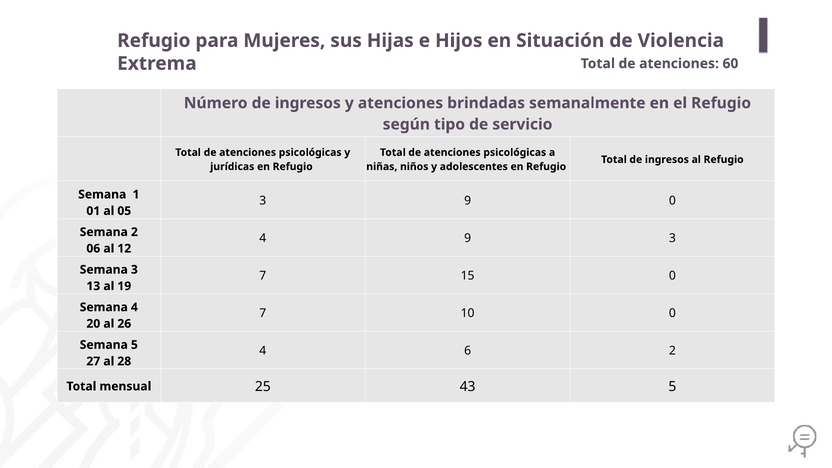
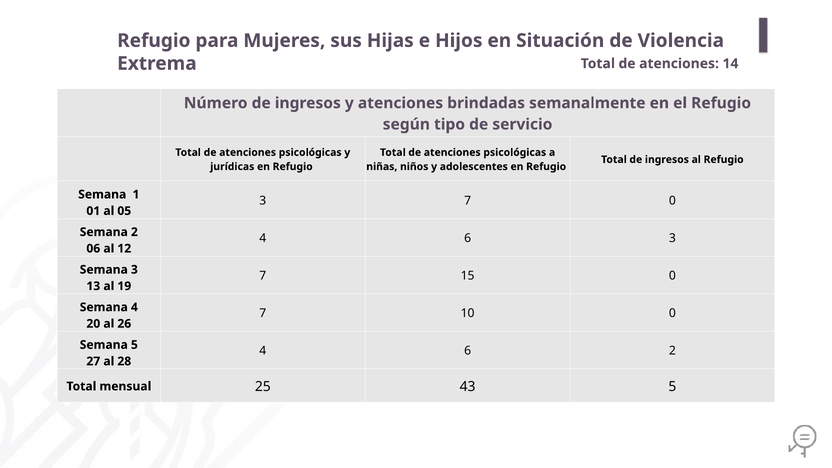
60: 60 -> 14 (730, 64)
3 9: 9 -> 7 (468, 201)
9: 9 -> 6 (468, 238)
